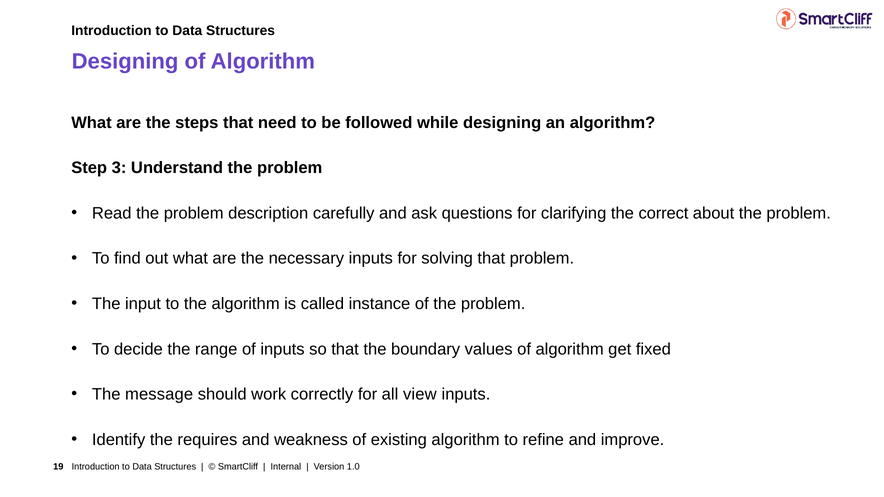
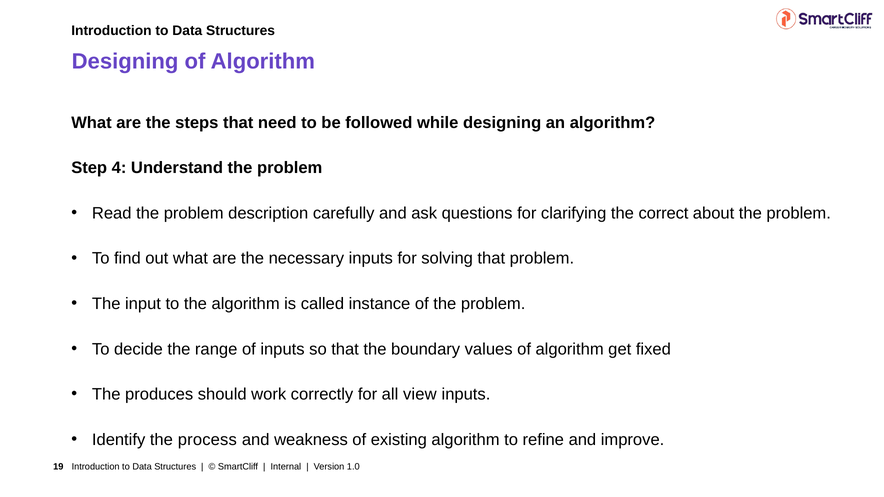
3: 3 -> 4 (119, 168)
message: message -> produces (159, 395)
requires: requires -> process (207, 440)
